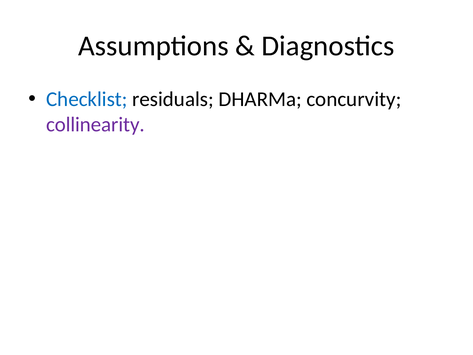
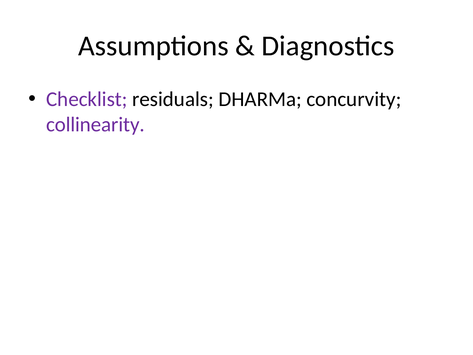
Checklist colour: blue -> purple (87, 99)
